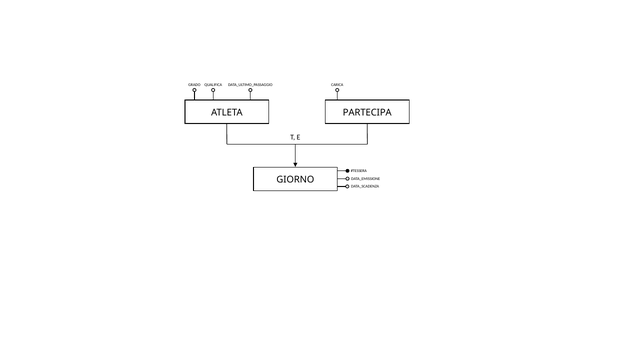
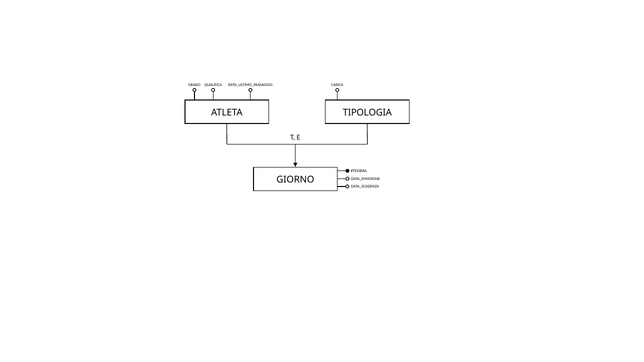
PARTECIPA: PARTECIPA -> TIPOLOGIA (367, 113)
